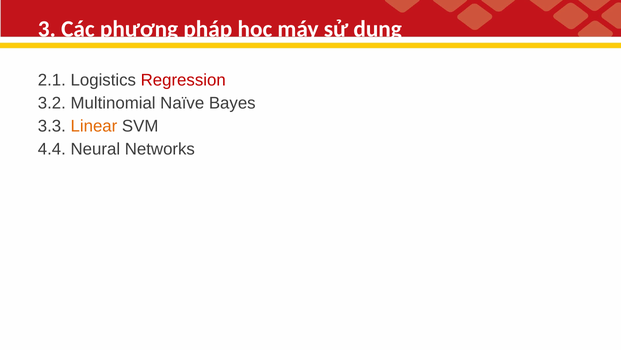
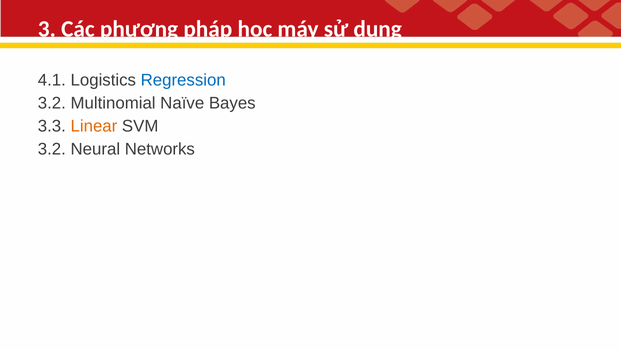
2.1: 2.1 -> 4.1 (52, 80)
Regression colour: red -> blue (183, 80)
4.4: 4.4 -> 3.2 (52, 149)
